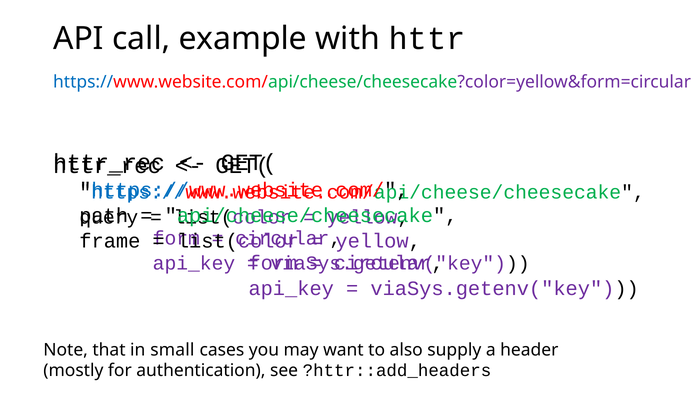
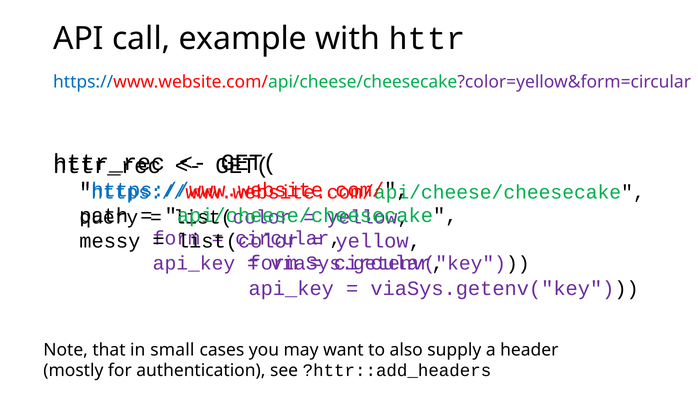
frame: frame -> messy (110, 241)
